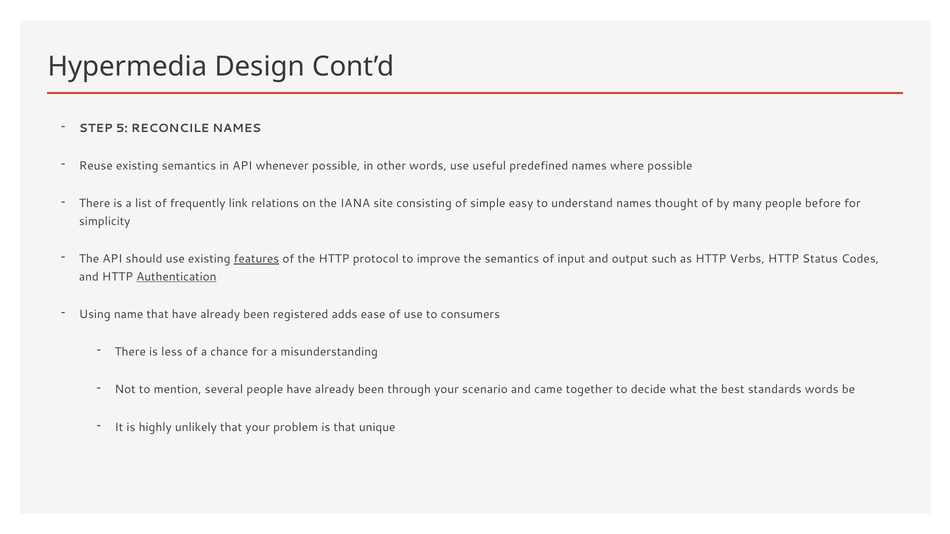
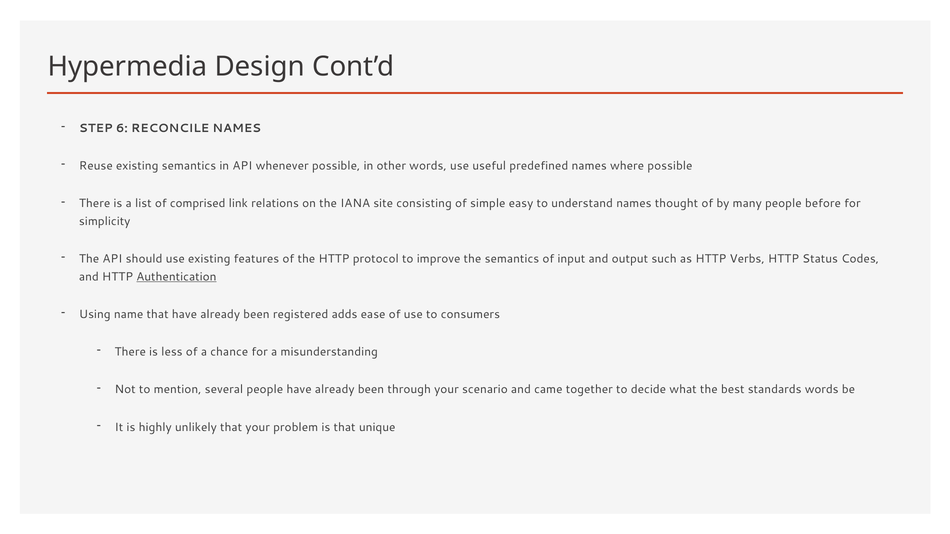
5: 5 -> 6 (122, 128)
frequently: frequently -> comprised (198, 204)
features underline: present -> none (256, 259)
